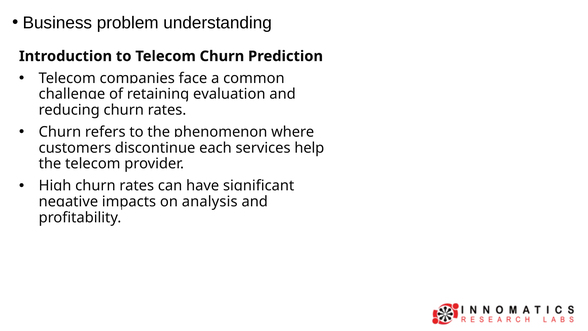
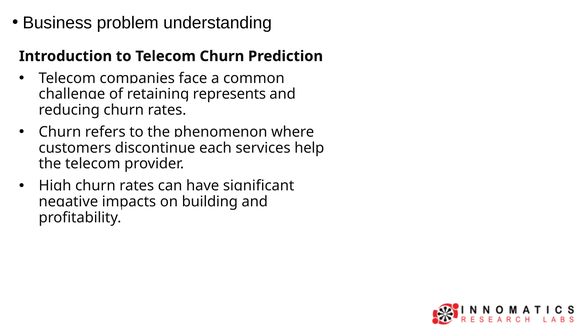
evaluation: evaluation -> represents (229, 94)
analysis: analysis -> building (210, 202)
